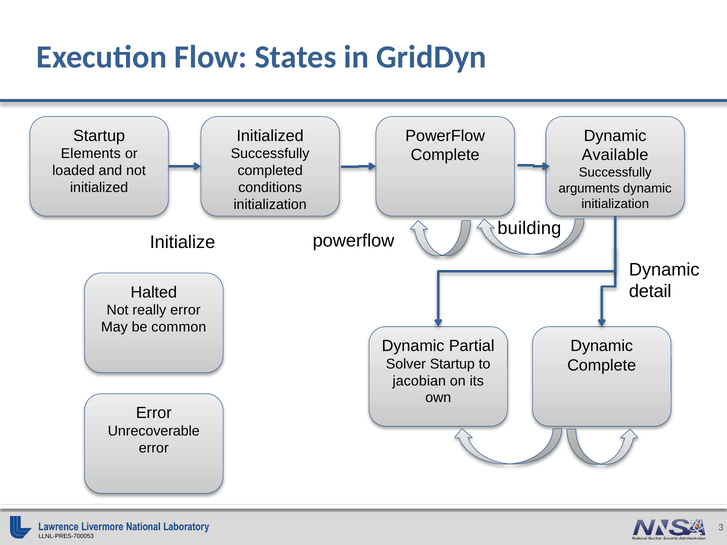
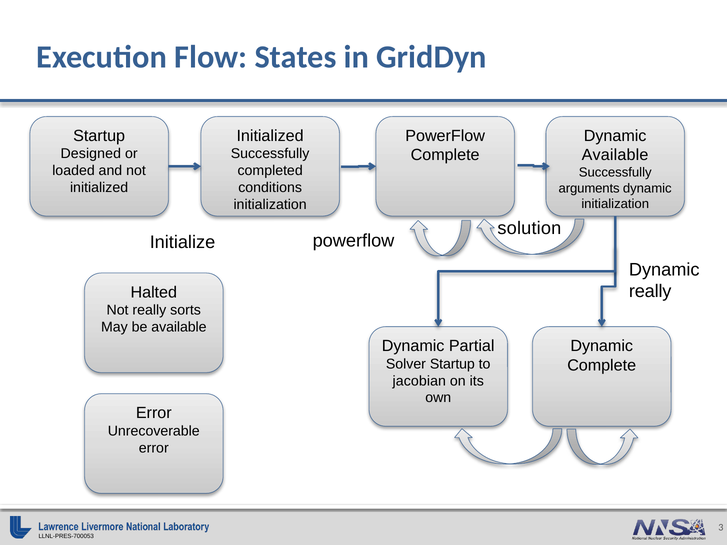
Elements: Elements -> Designed (91, 154)
building: building -> solution (529, 229)
detail: detail -> really (650, 292)
really error: error -> sorts (186, 310)
be common: common -> available (179, 327)
